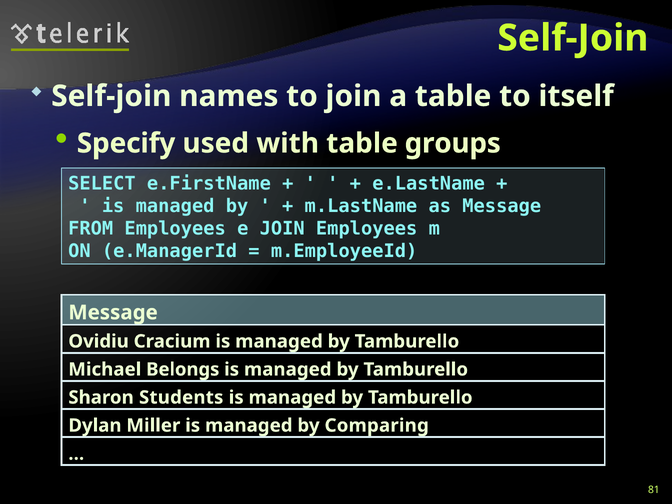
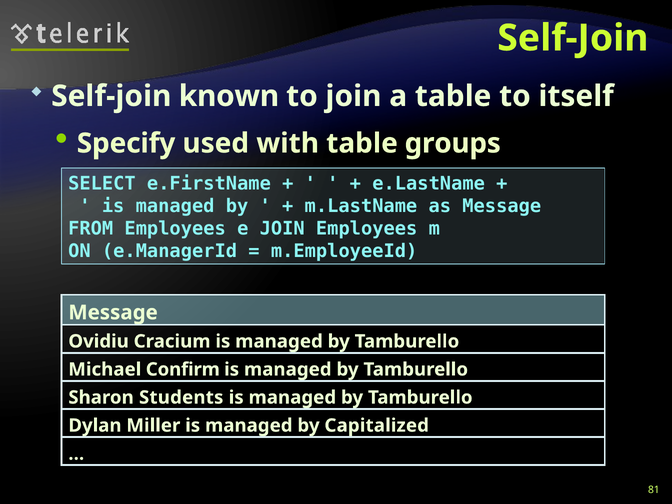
names: names -> known (229, 96)
Belongs: Belongs -> Confirm (183, 369)
Comparing: Comparing -> Capitalized (377, 426)
